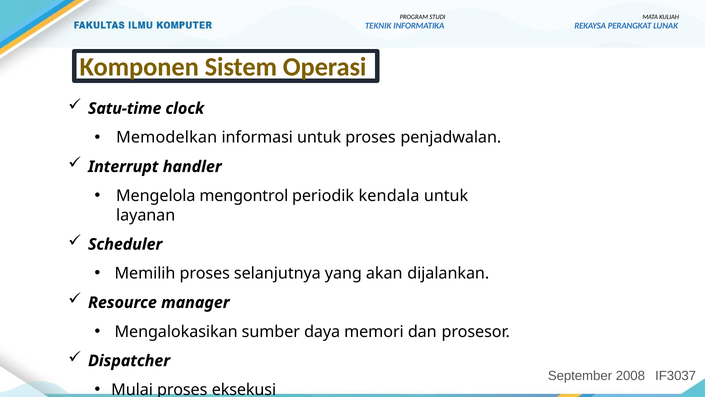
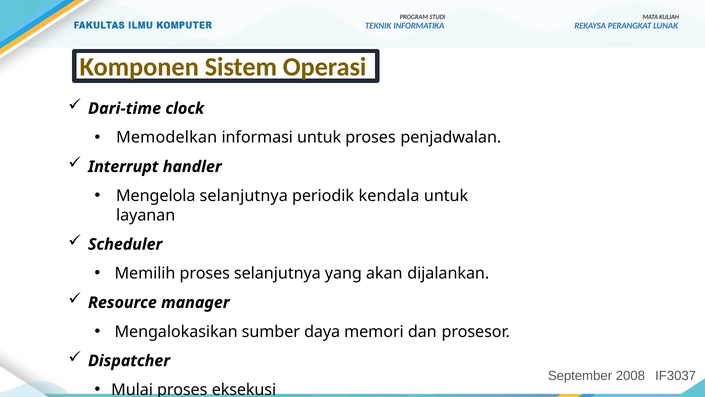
Satu-time: Satu-time -> Dari-time (125, 108)
Mengelola mengontrol: mengontrol -> selanjutnya (244, 196)
